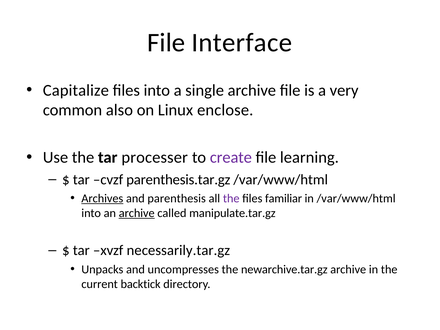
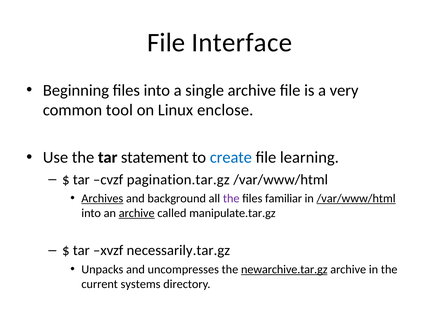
Capitalize: Capitalize -> Beginning (76, 90)
also: also -> tool (119, 110)
processer: processer -> statement (155, 158)
create colour: purple -> blue (231, 158)
parenthesis.tar.gz: parenthesis.tar.gz -> pagination.tar.gz (178, 180)
parenthesis: parenthesis -> background (177, 198)
/var/www/html underline: none -> present (356, 198)
newarchive.tar.gz underline: none -> present (284, 269)
backtick: backtick -> systems (141, 284)
